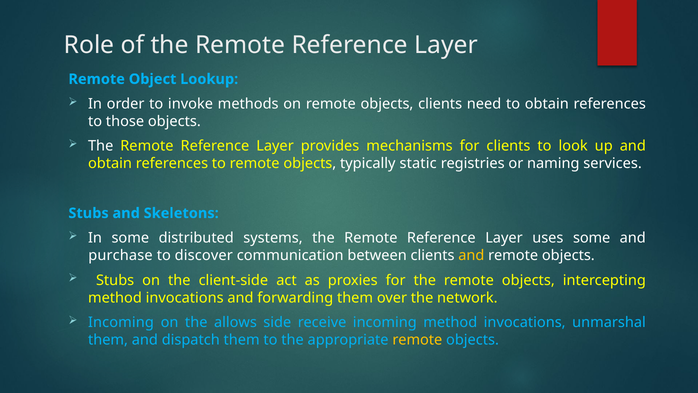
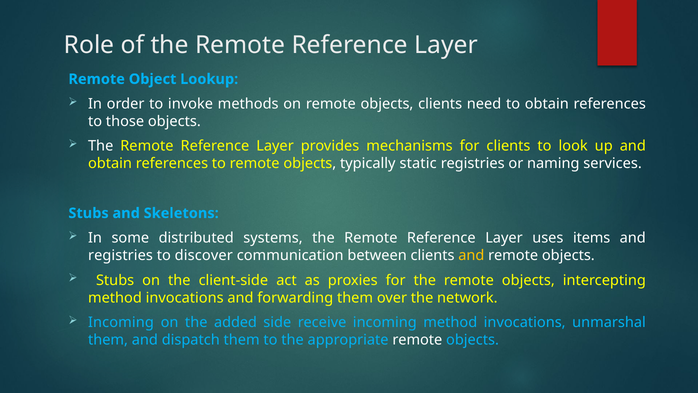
uses some: some -> items (592, 238)
purchase: purchase -> registries (120, 255)
allows: allows -> added (236, 322)
remote colour: yellow -> white (417, 340)
